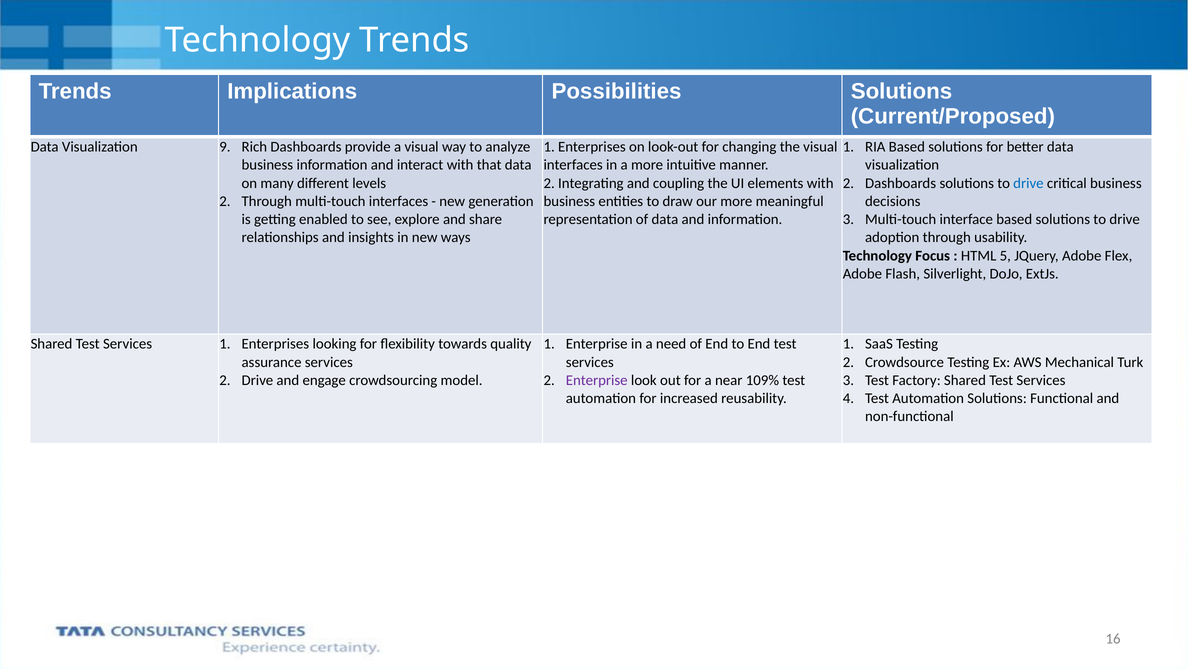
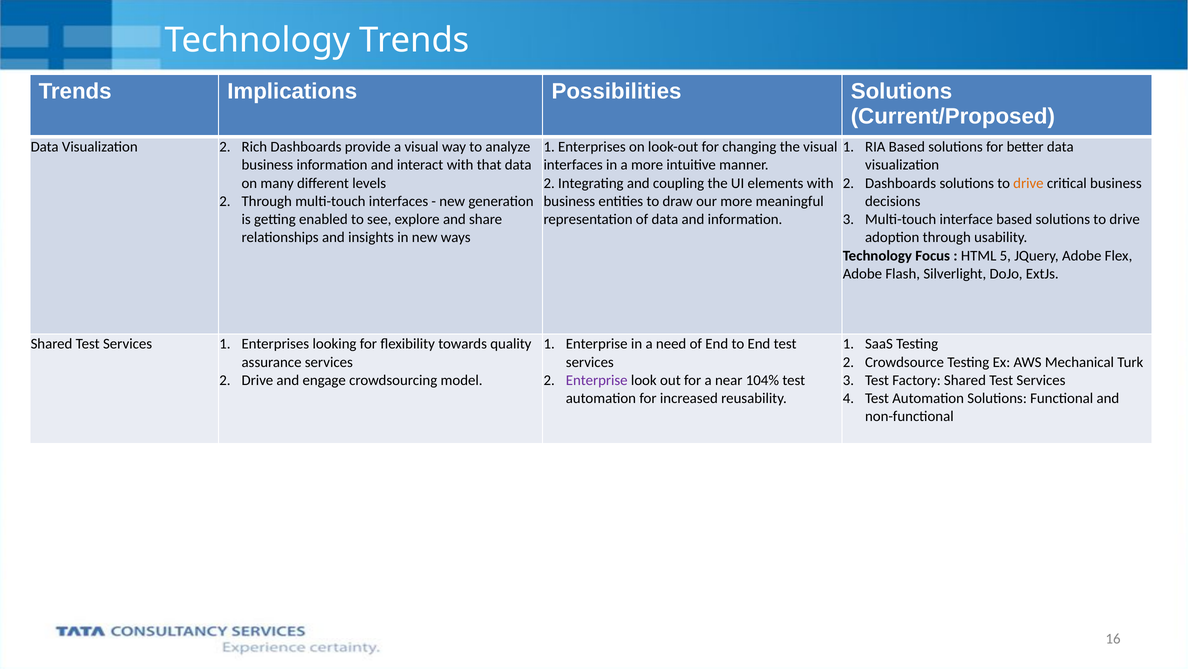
9: 9 -> 2 (225, 147)
drive colour: blue -> orange (1028, 183)
109%: 109% -> 104% (762, 380)
